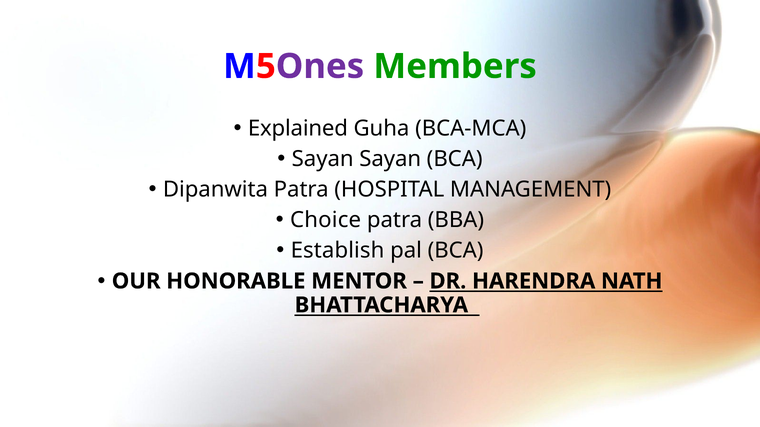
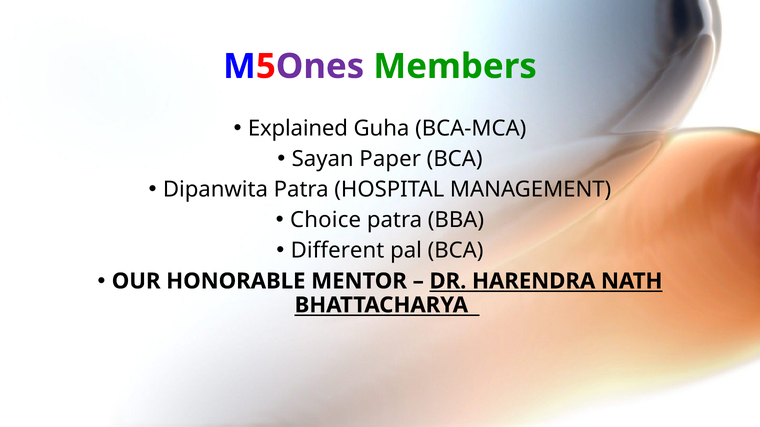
Sayan Sayan: Sayan -> Paper (390, 159)
Establish: Establish -> Different (338, 251)
